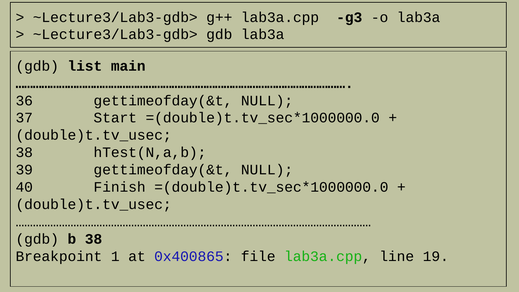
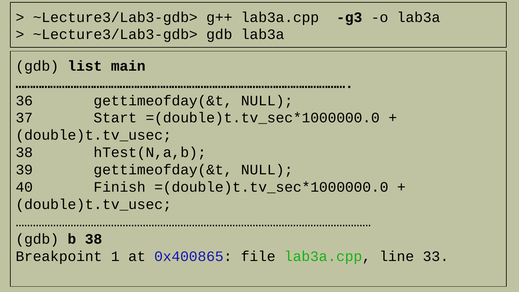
19: 19 -> 33 (436, 256)
